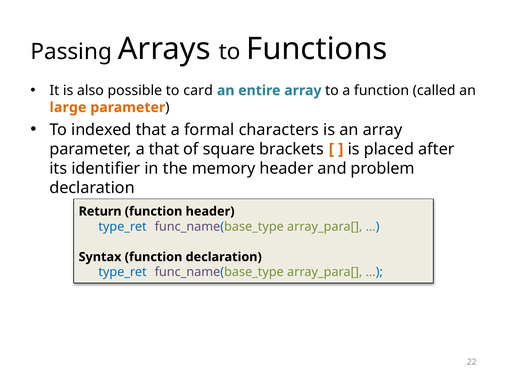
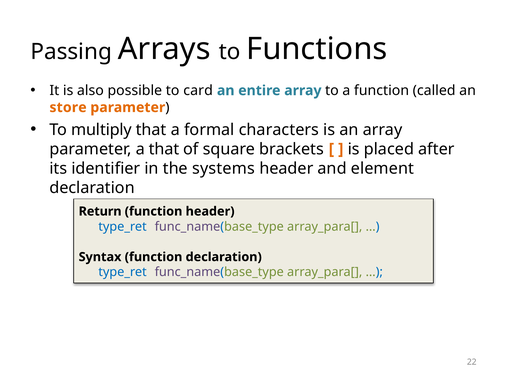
large: large -> store (68, 107)
indexed: indexed -> multiply (101, 130)
memory: memory -> systems (223, 169)
problem: problem -> element (382, 169)
